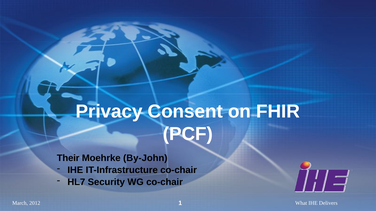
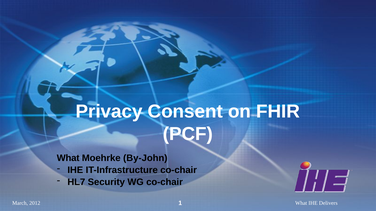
Their: Their -> What (68, 158)
